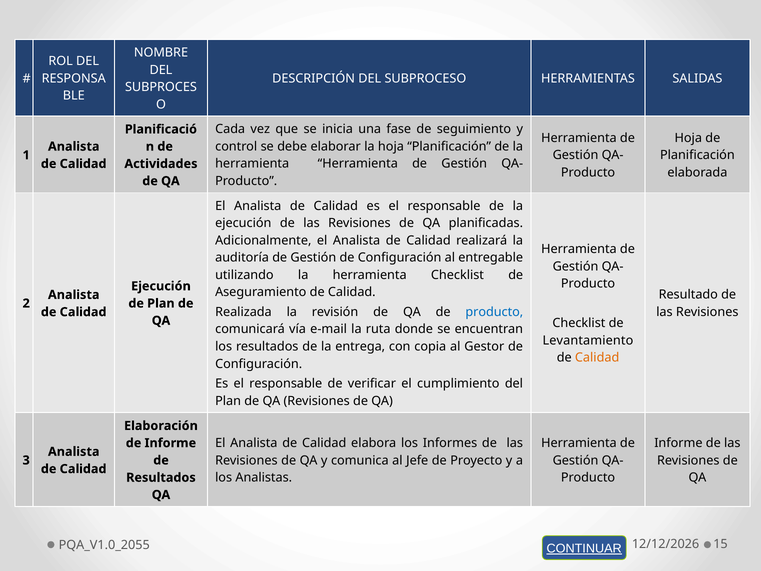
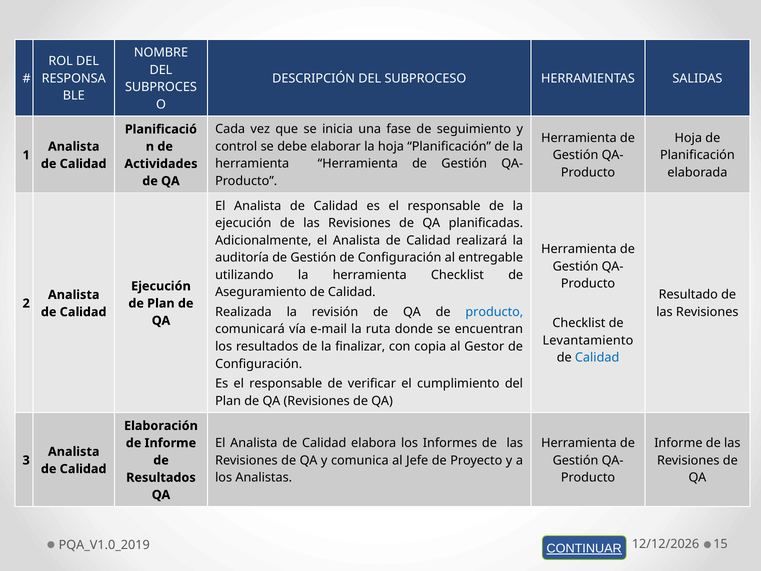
entrega: entrega -> finalizar (360, 346)
Calidad colour: orange -> blue (597, 358)
PQA_V1.0_2055: PQA_V1.0_2055 -> PQA_V1.0_2019 (104, 545)
